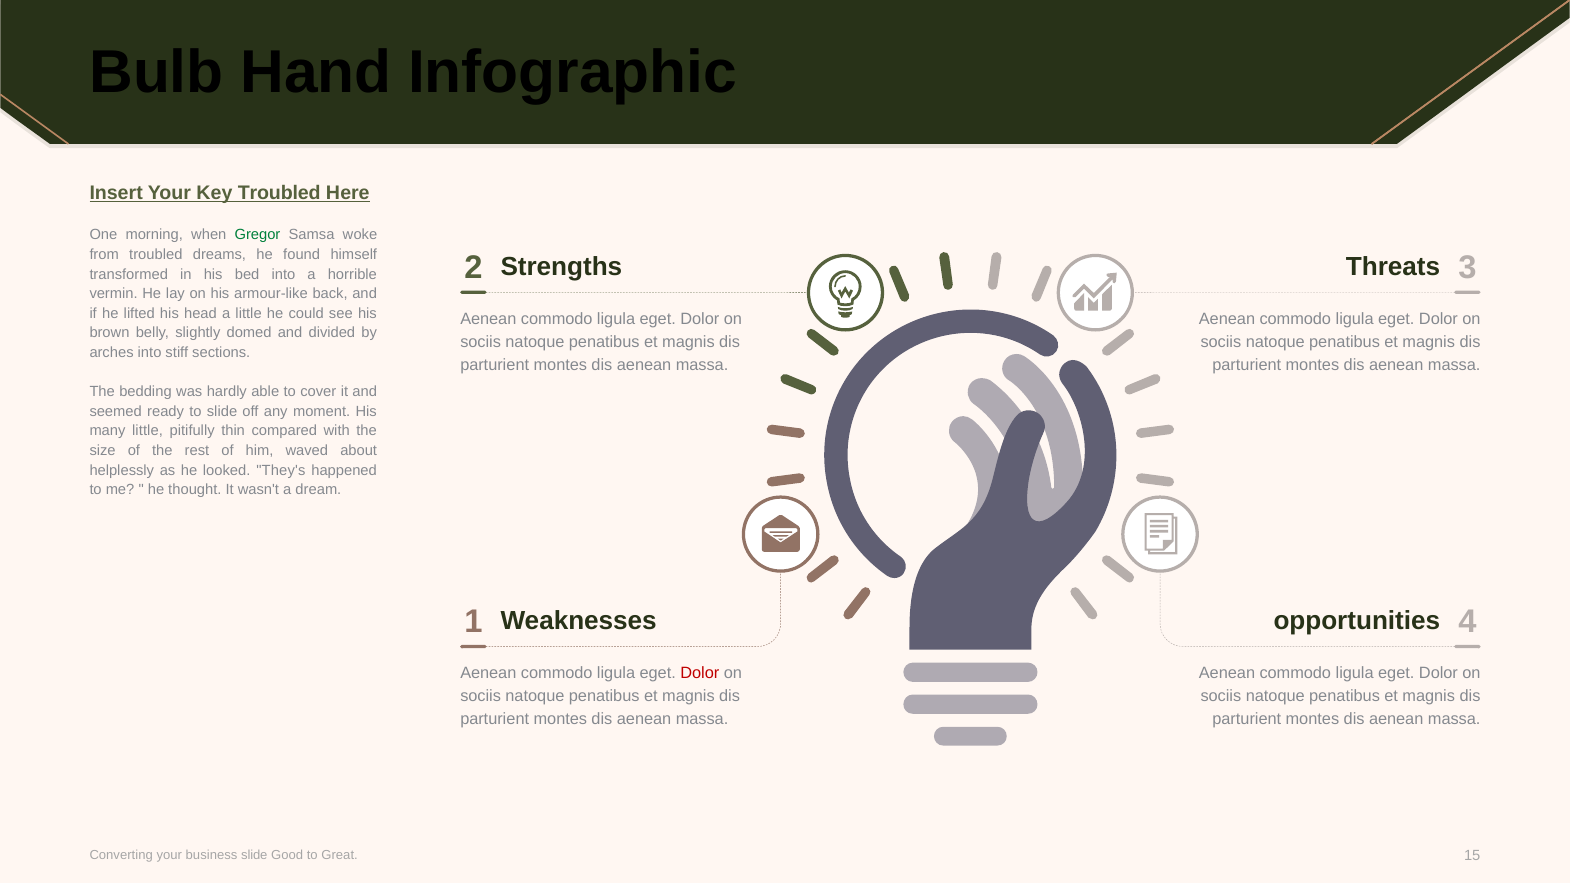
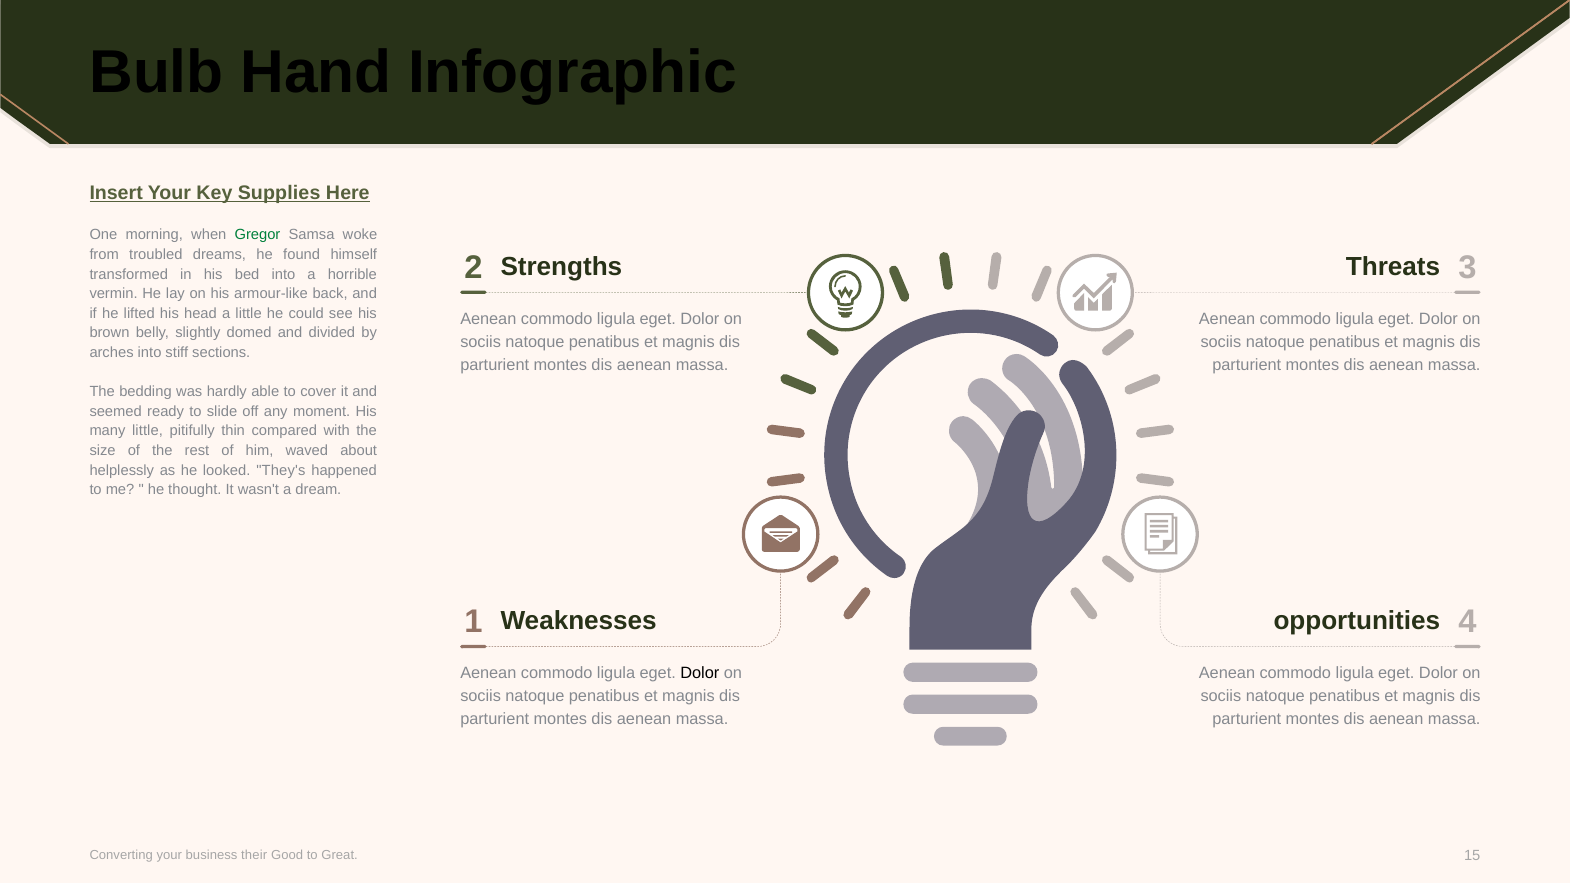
Key Troubled: Troubled -> Supplies (279, 193)
Dolor colour: red -> black (700, 674)
business slide: slide -> their (254, 855)
